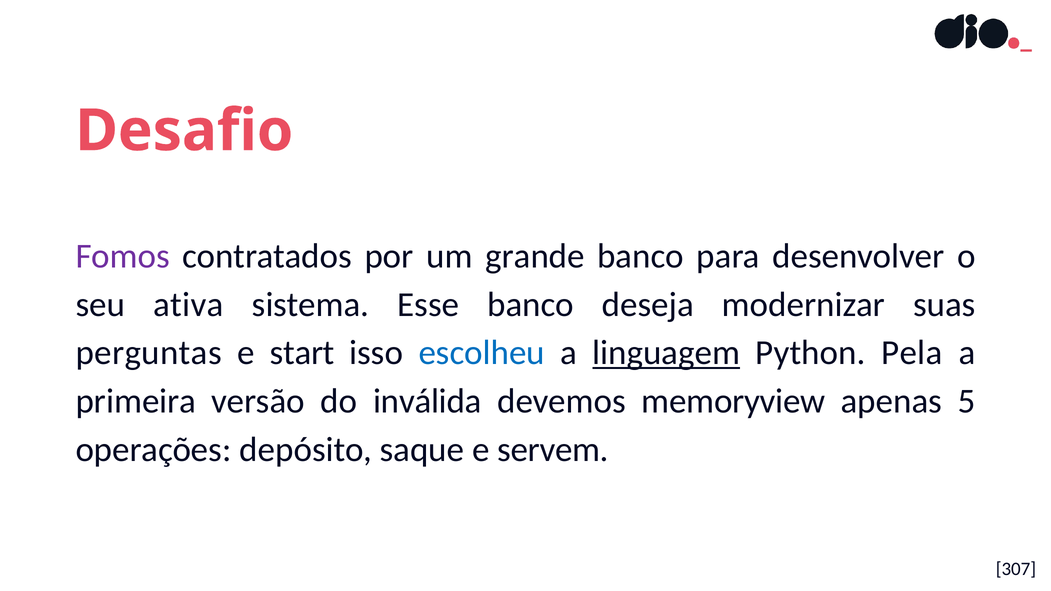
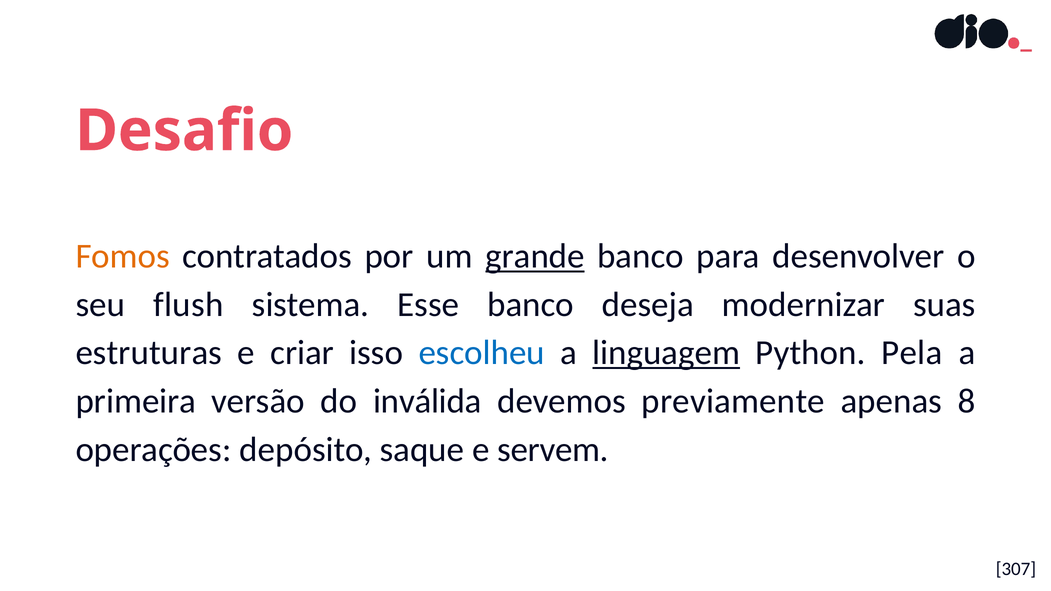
Fomos colour: purple -> orange (123, 256)
grande underline: none -> present (535, 256)
ativa: ativa -> flush (188, 305)
perguntas: perguntas -> estruturas (149, 353)
start: start -> criar (302, 353)
memoryview: memoryview -> previamente (733, 401)
5: 5 -> 8 (967, 401)
